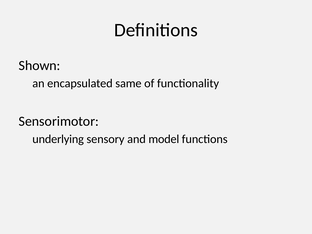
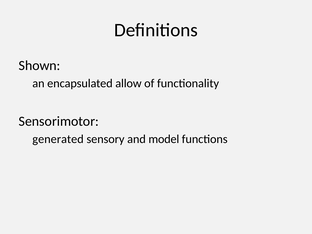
same: same -> allow (128, 83)
underlying: underlying -> generated (58, 139)
